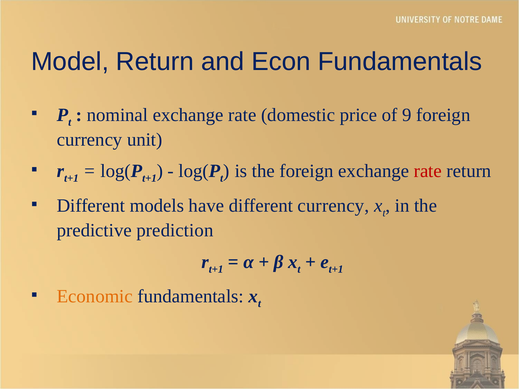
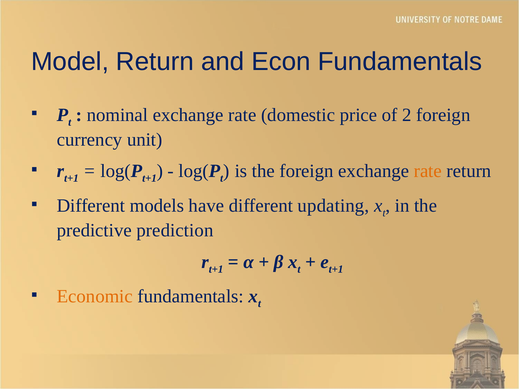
9: 9 -> 2 (407, 115)
rate colour: red -> orange (428, 171)
different currency: currency -> updating (333, 206)
